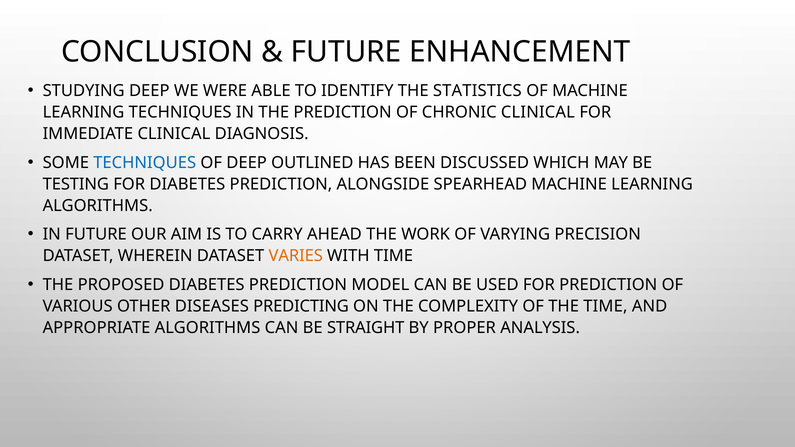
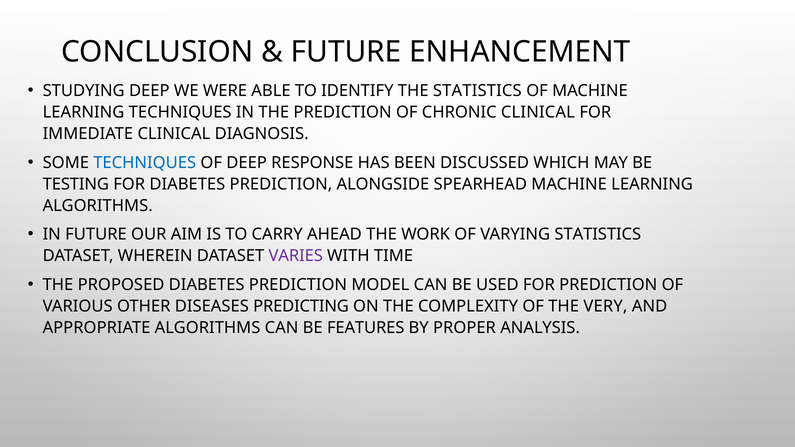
OUTLINED: OUTLINED -> RESPONSE (312, 163)
VARYING PRECISION: PRECISION -> STATISTICS (598, 235)
VARIES colour: orange -> purple (296, 256)
THE TIME: TIME -> VERY (605, 306)
STRAIGHT: STRAIGHT -> FEATURES (366, 328)
